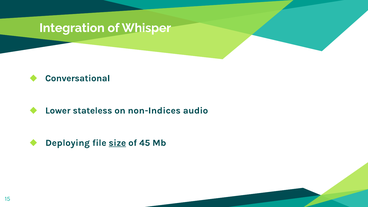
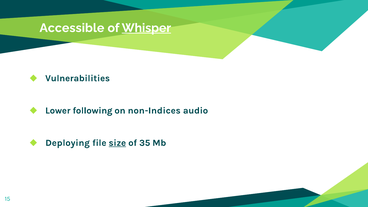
Integration: Integration -> Accessible (72, 28)
Whisper underline: none -> present (146, 28)
Conversational: Conversational -> Vulnerabilities (78, 78)
stateless: stateless -> following (93, 110)
45: 45 -> 35 (145, 143)
